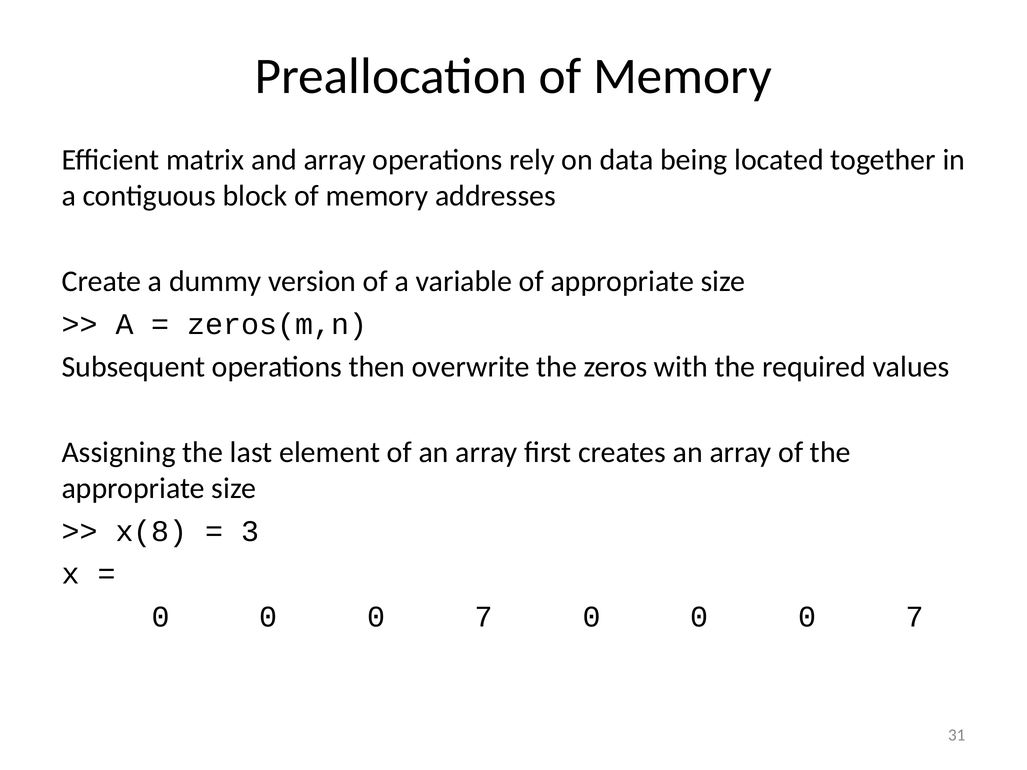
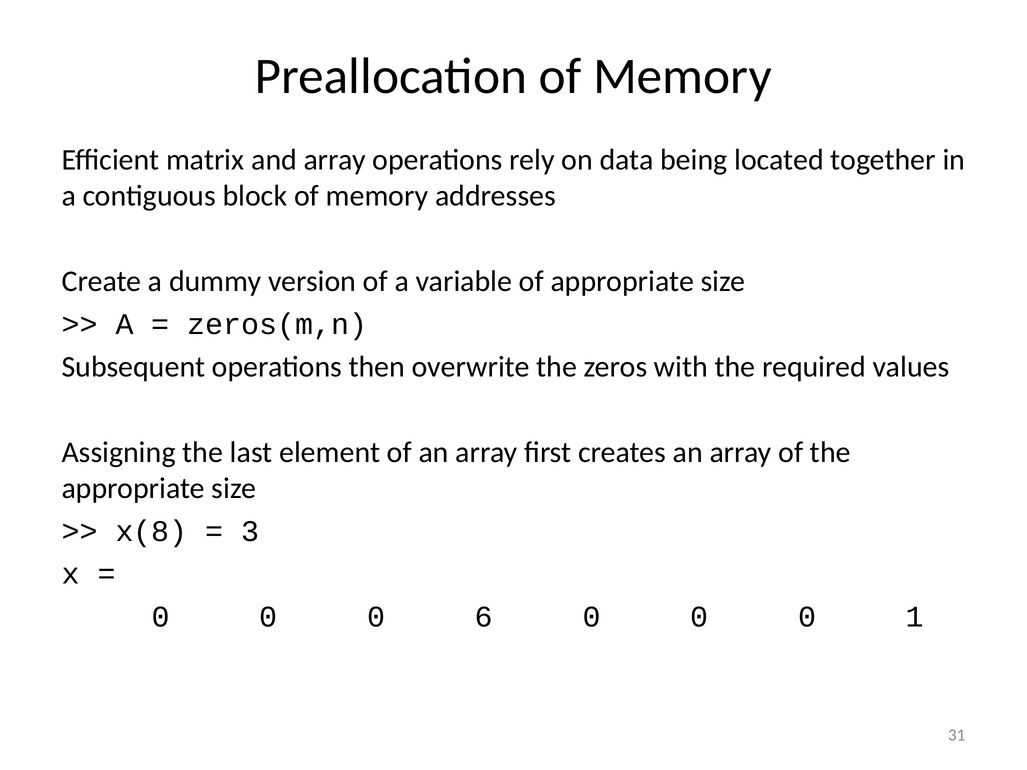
7: 7 -> 6 (484, 617)
7: 7 -> 1 (915, 617)
